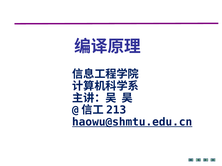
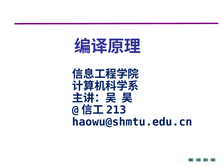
haowu@shmtu.edu.cn underline: present -> none (132, 122)
